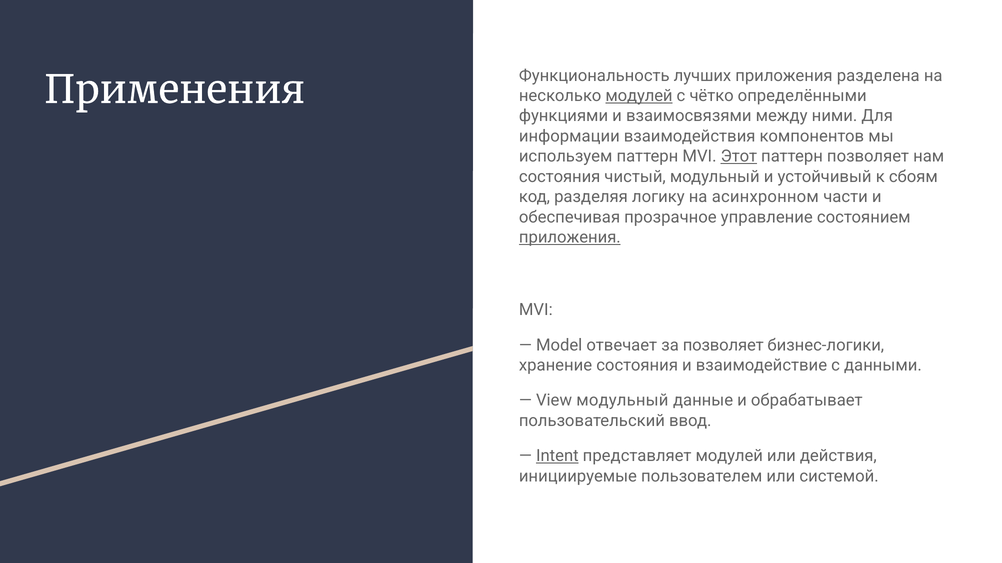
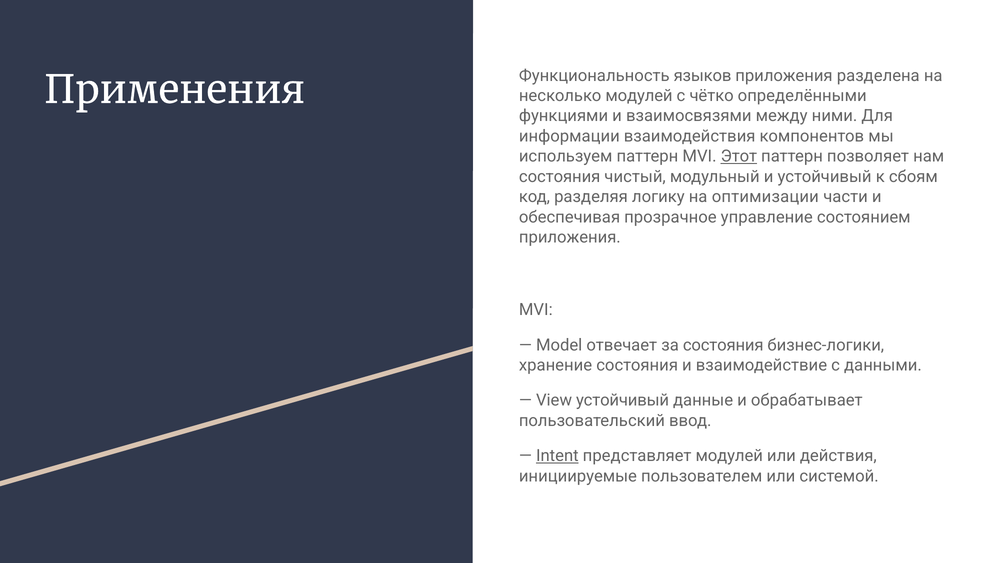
лучших: лучших -> языков (703, 76)
модулей underline: present -> none (639, 96)
асинхронном: асинхронном -> оптимизации (765, 197)
приложения underline: present -> none (570, 237)
за позволяет: позволяет -> состояния (723, 345)
View модульный: модульный -> устойчивый (623, 401)
